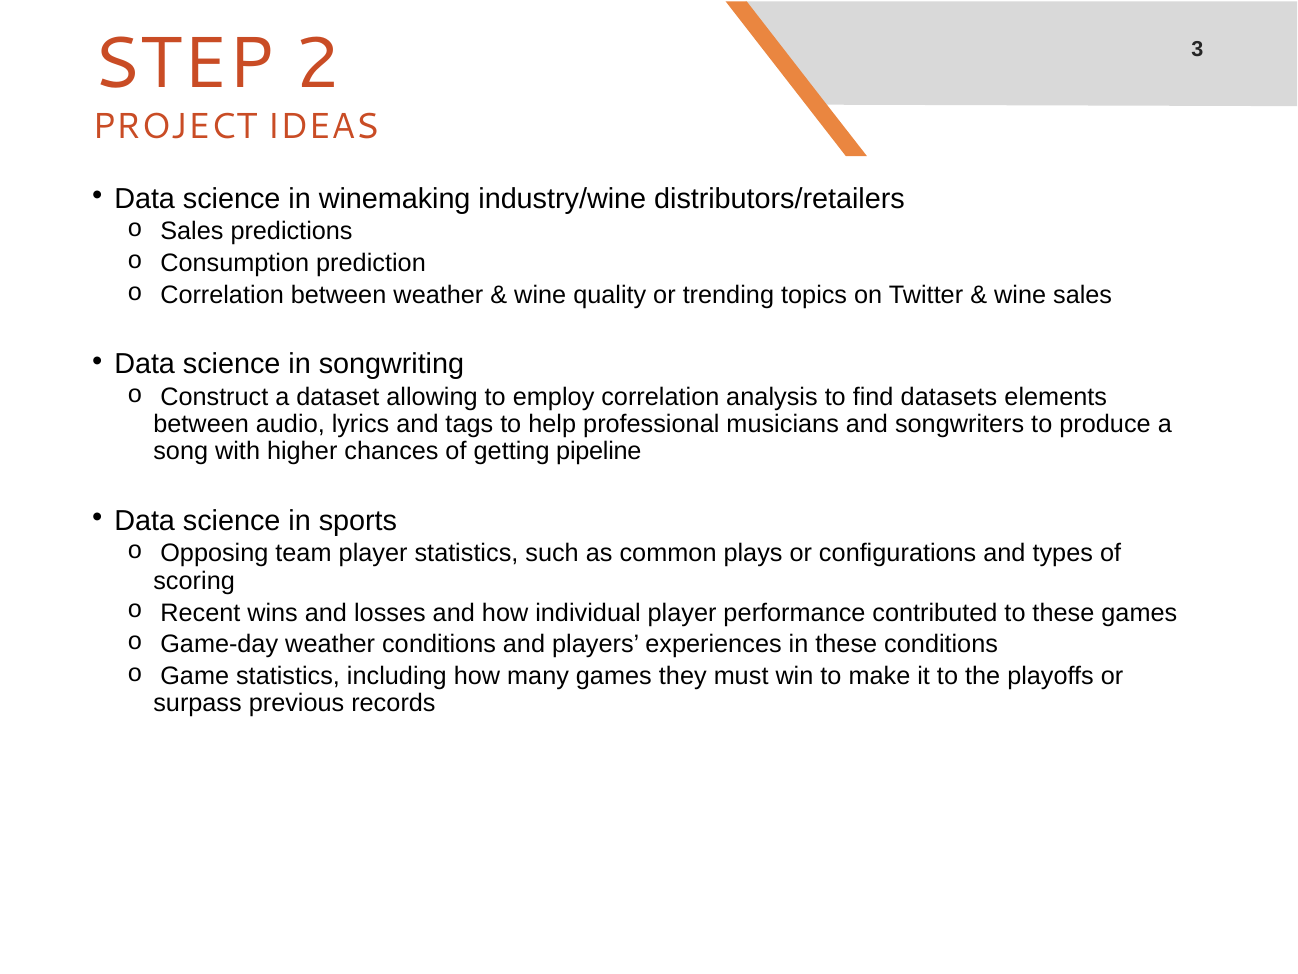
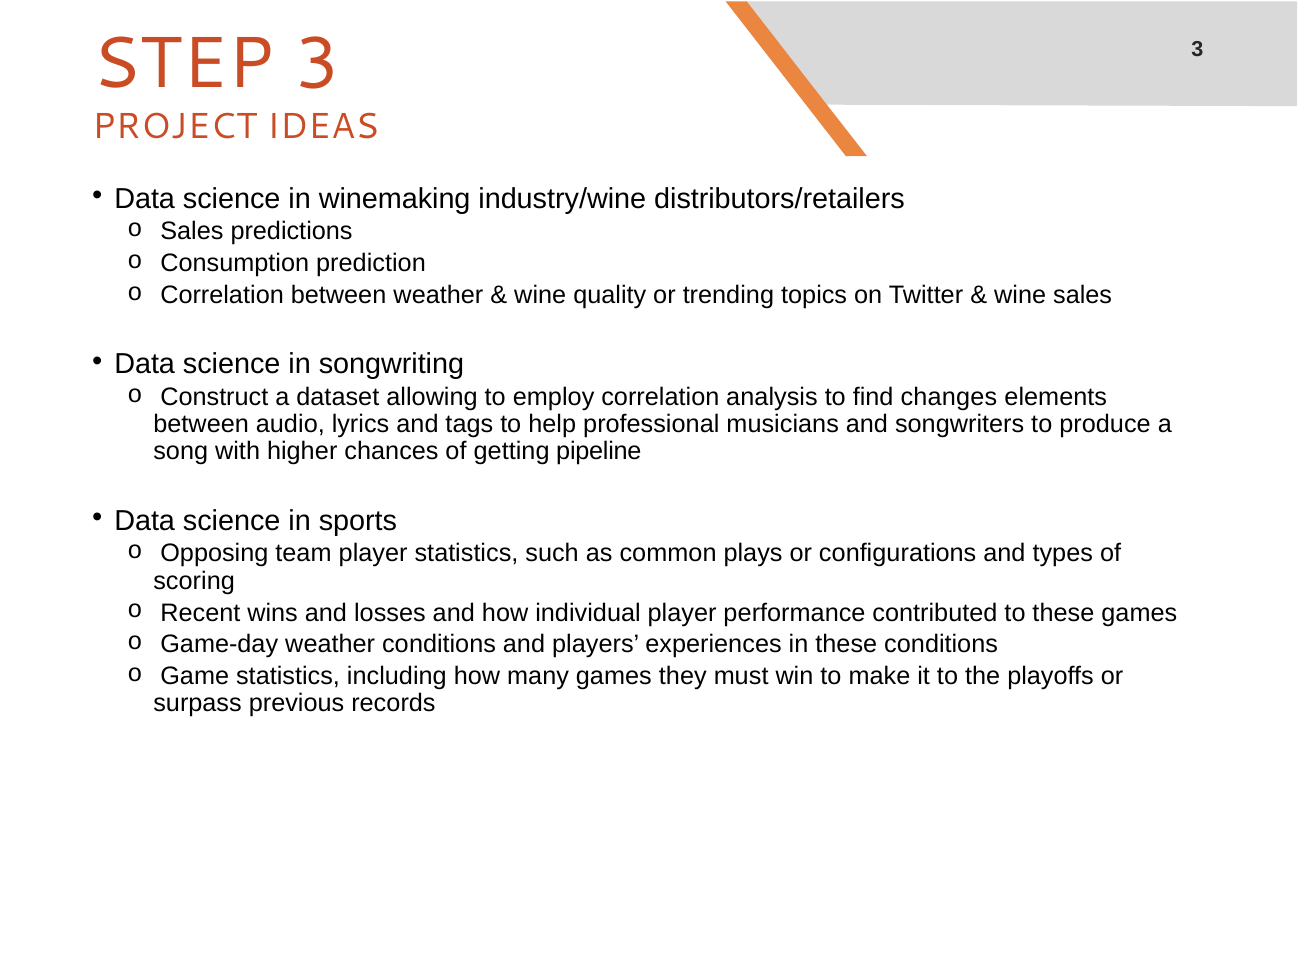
STEP 2: 2 -> 3 (317, 64)
datasets: datasets -> changes (949, 397)
